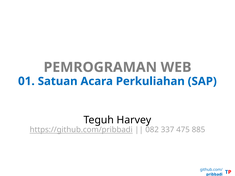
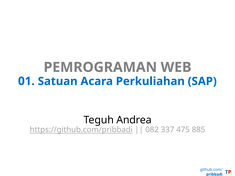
Harvey: Harvey -> Andrea (134, 120)
